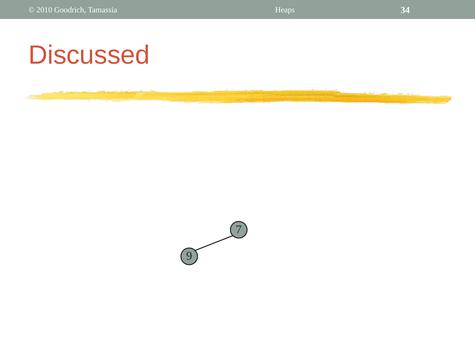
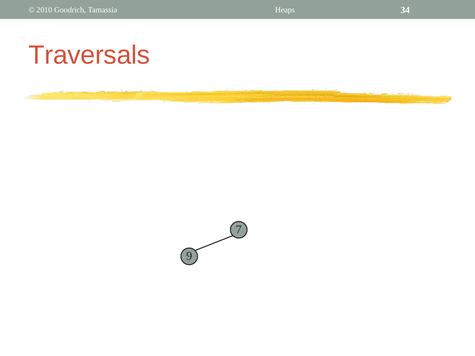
Discussed: Discussed -> Traversals (89, 55)
